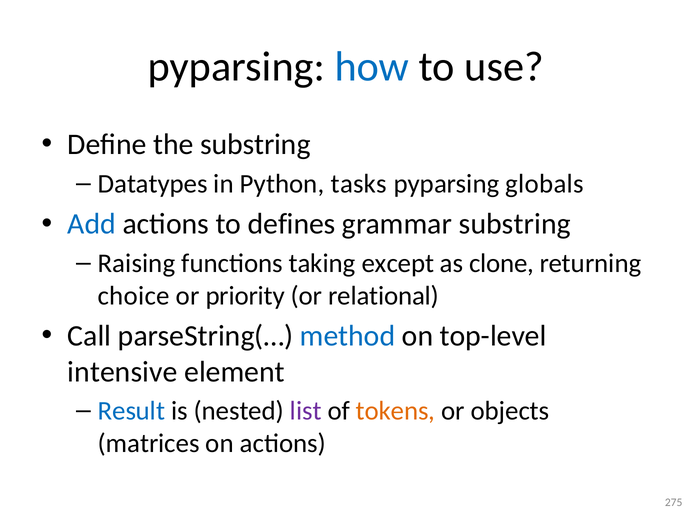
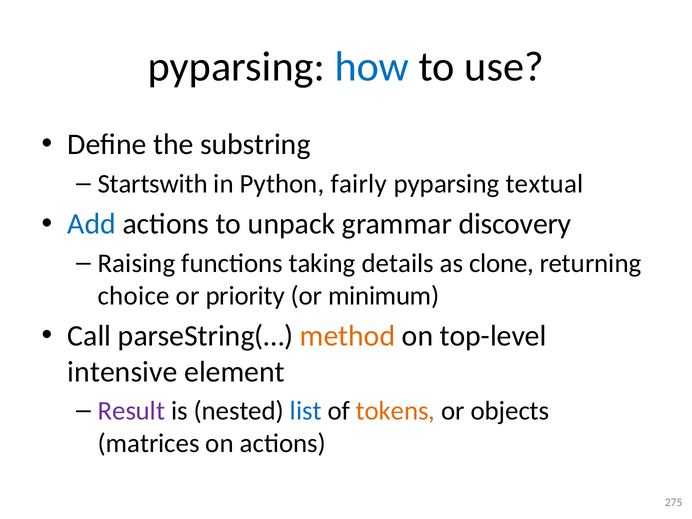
Datatypes: Datatypes -> Startswith (153, 184)
tasks: tasks -> fairly (359, 184)
globals: globals -> textual (545, 184)
defines: defines -> unpack (292, 224)
grammar substring: substring -> discovery (515, 224)
except: except -> details (398, 263)
relational: relational -> minimum (384, 296)
method colour: blue -> orange (347, 336)
Result colour: blue -> purple (131, 411)
list colour: purple -> blue (306, 411)
